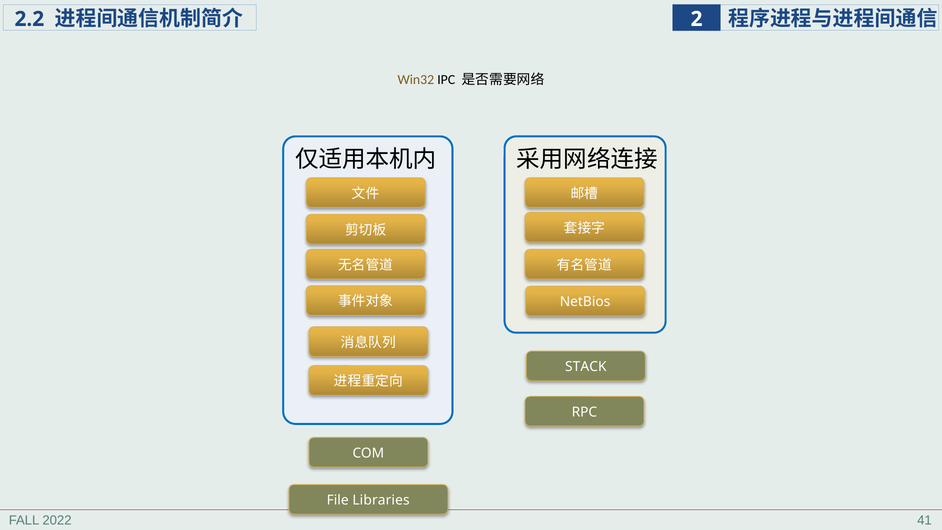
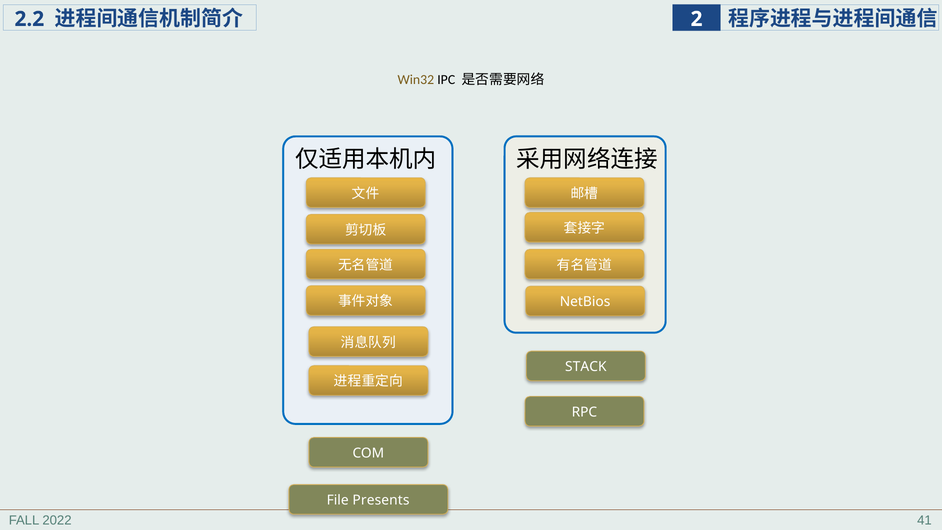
Libraries: Libraries -> Presents (381, 500)
